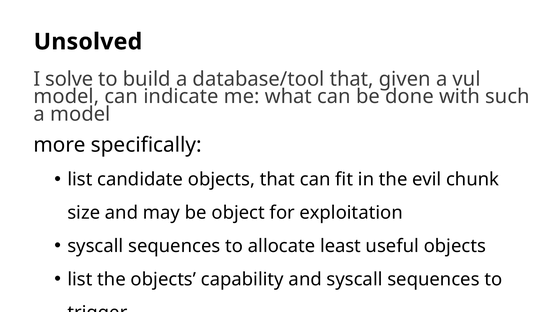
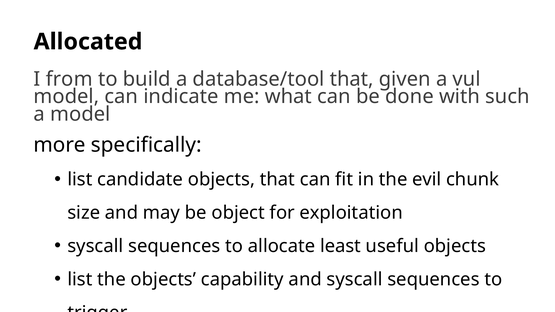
Unsolved: Unsolved -> Allocated (88, 42)
solve: solve -> from (69, 79)
